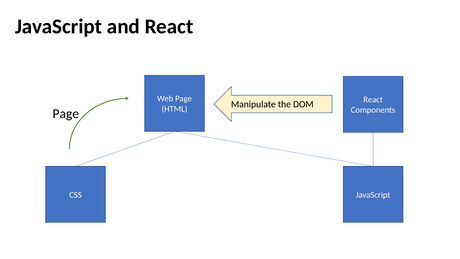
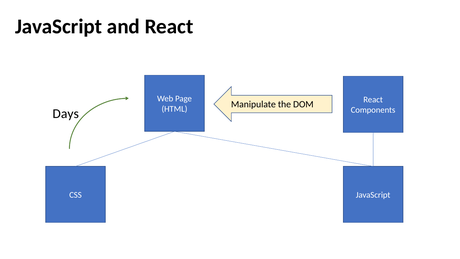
Page: Page -> Days (66, 113)
